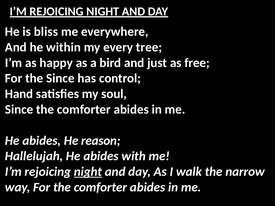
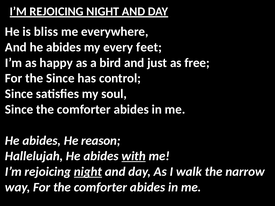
And he within: within -> abides (64, 47)
tree: tree -> feet (149, 47)
Hand: Hand -> Since (19, 94)
with underline: none -> present (134, 156)
